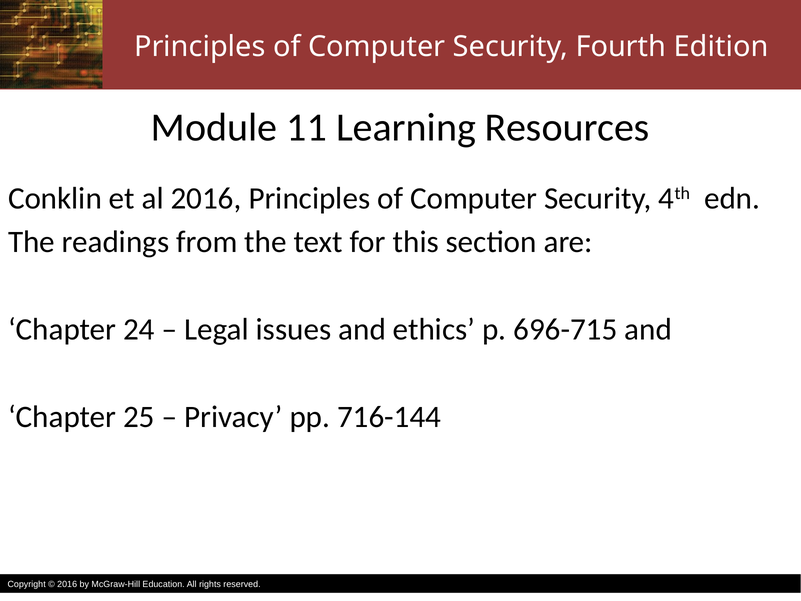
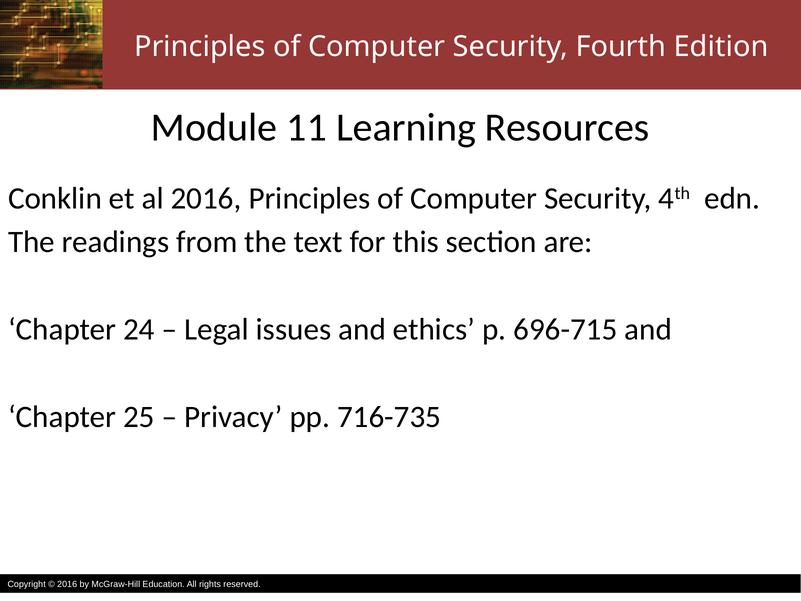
716-144: 716-144 -> 716-735 (389, 417)
